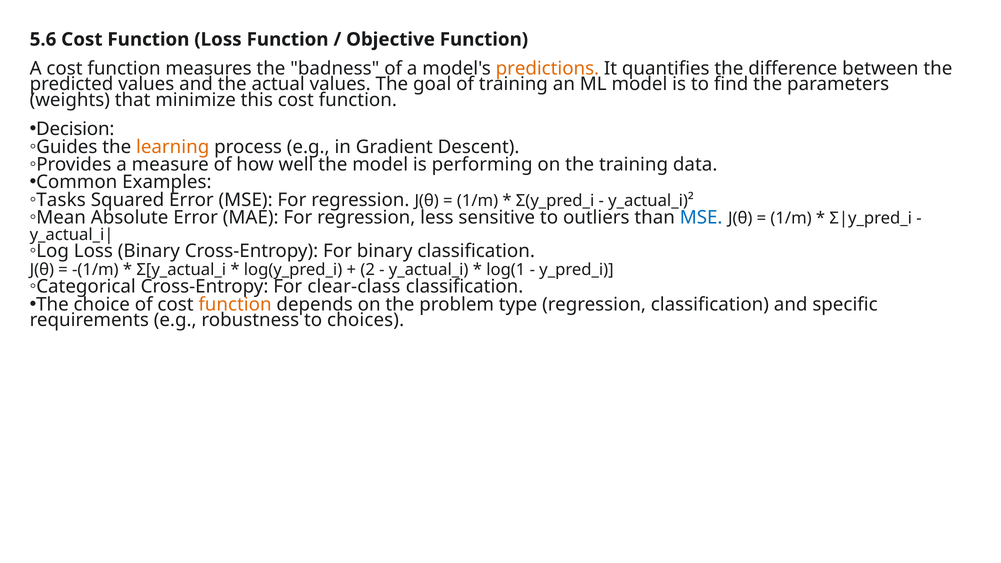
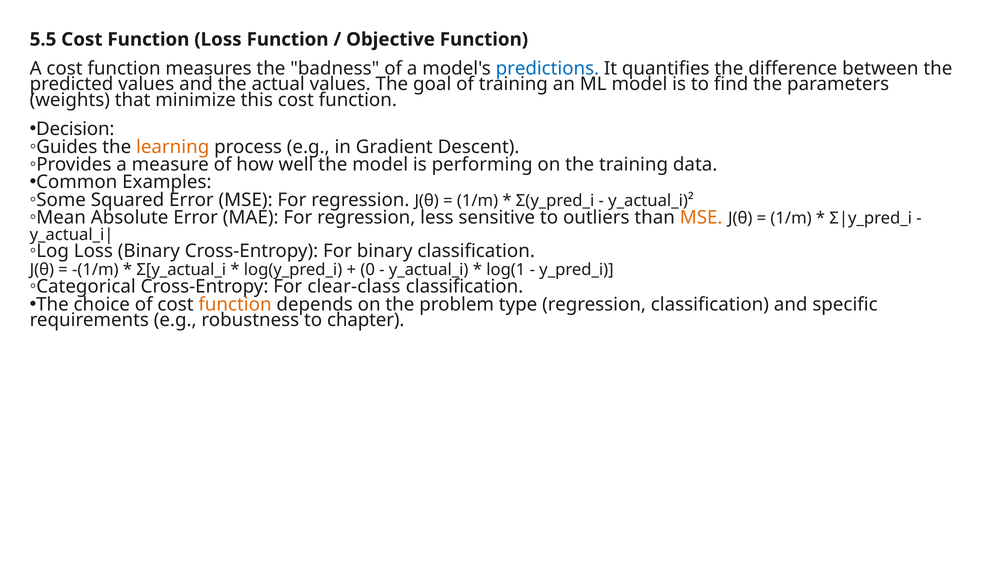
5.6: 5.6 -> 5.5 (43, 39)
predictions colour: orange -> blue (547, 69)
Tasks: Tasks -> Some (61, 200)
MSE colour: blue -> orange (701, 218)
2: 2 -> 0 (368, 270)
choices: choices -> chapter (366, 320)
